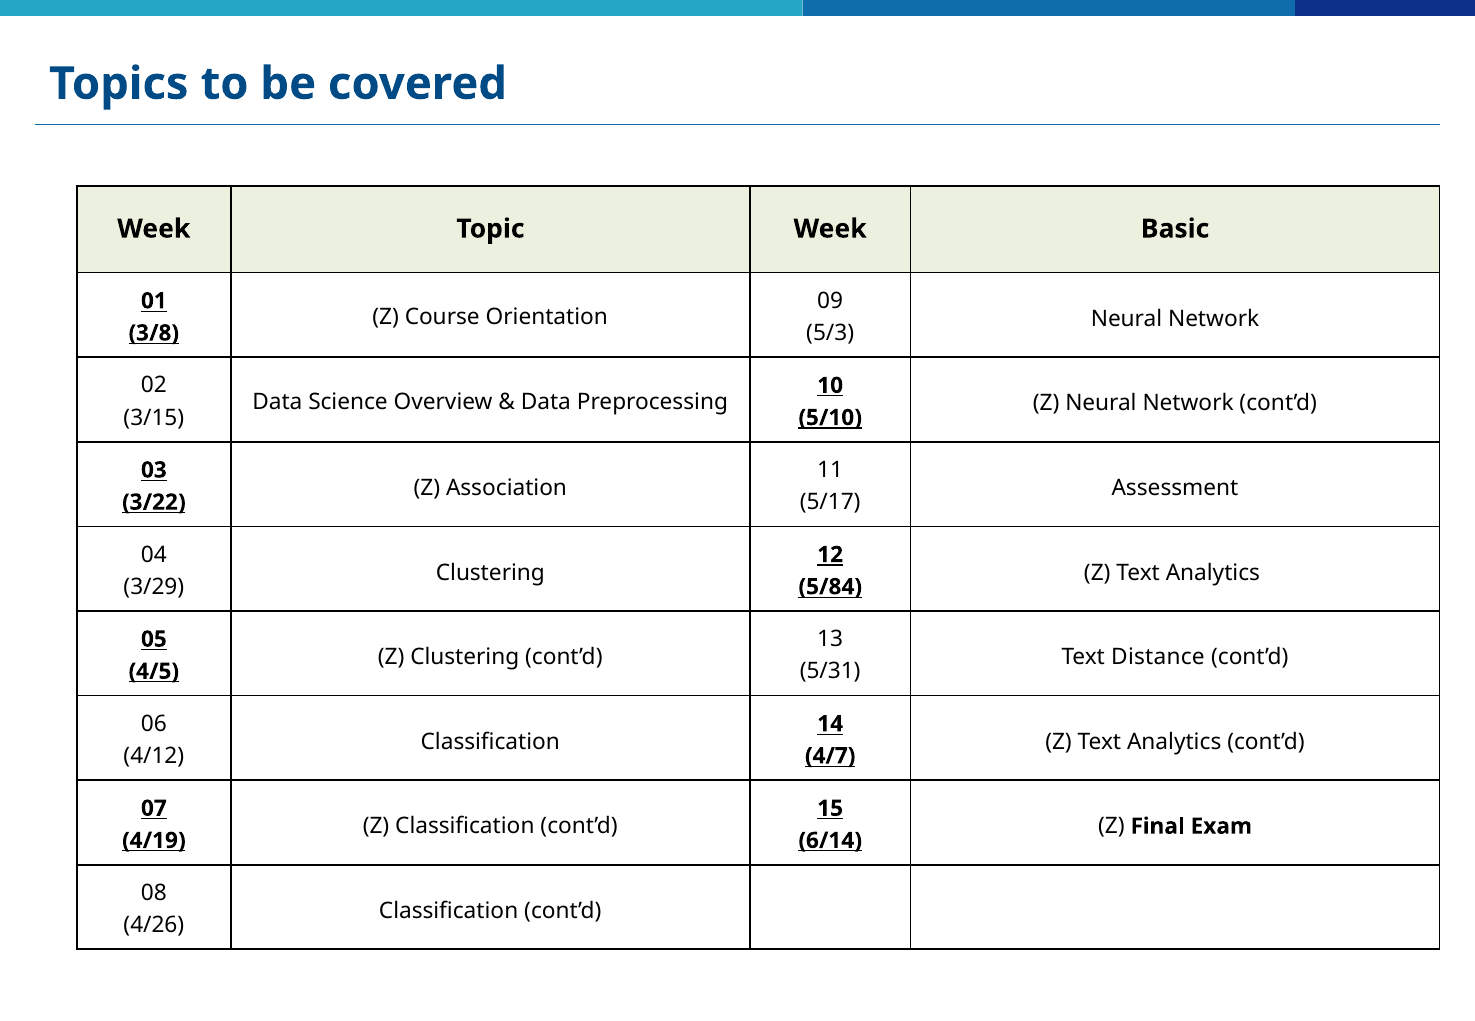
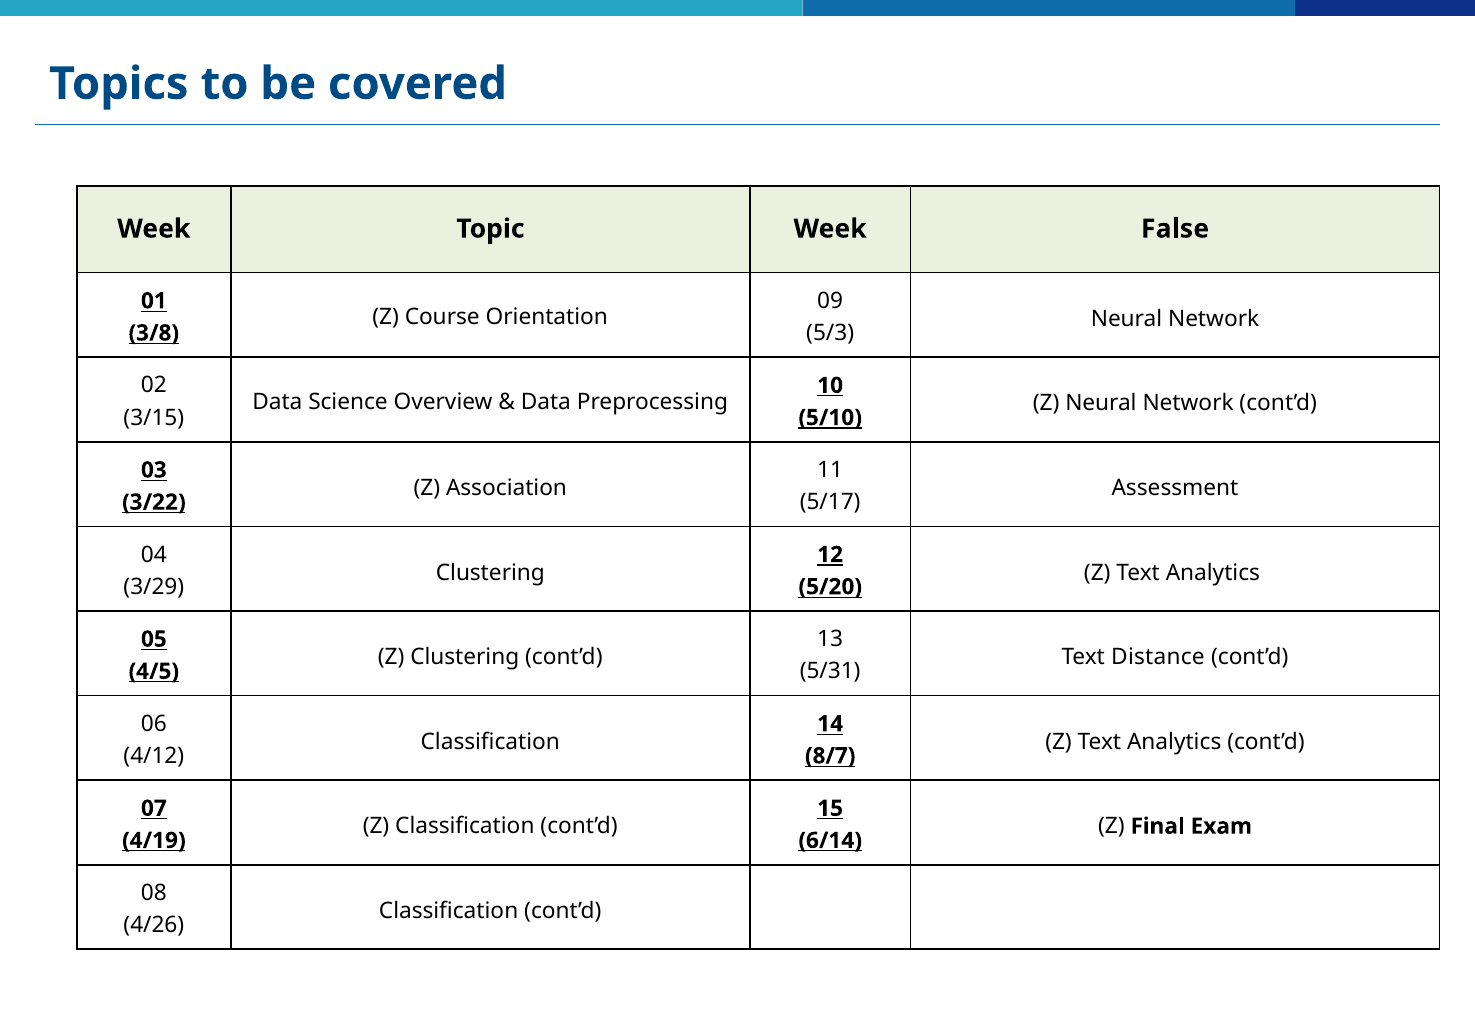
Basic: Basic -> False (1175, 229)
5/84: 5/84 -> 5/20 (830, 587)
4/7: 4/7 -> 8/7 (830, 756)
